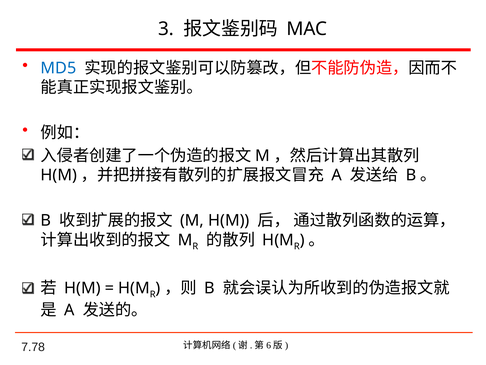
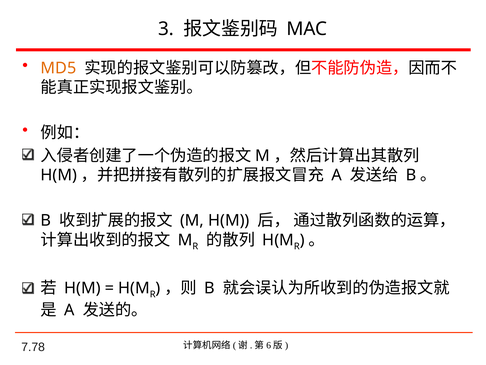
MD5 colour: blue -> orange (59, 68)
